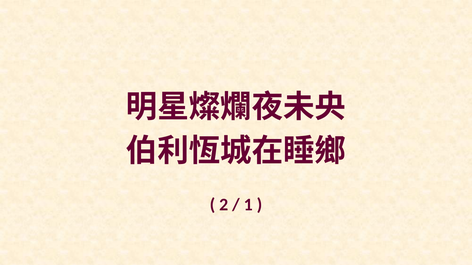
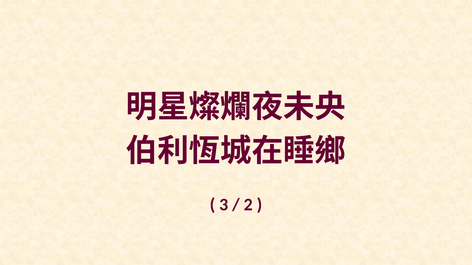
2: 2 -> 3 (224, 205)
1: 1 -> 2 (248, 205)
